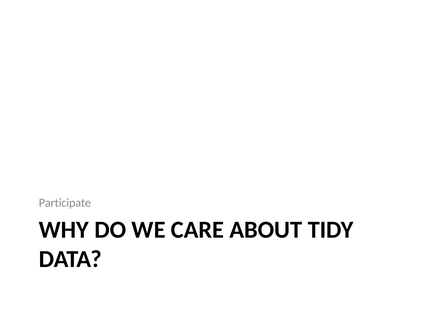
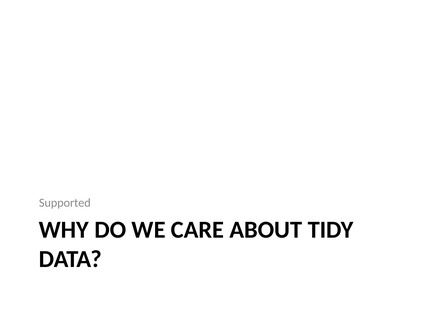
Participate: Participate -> Supported (65, 202)
